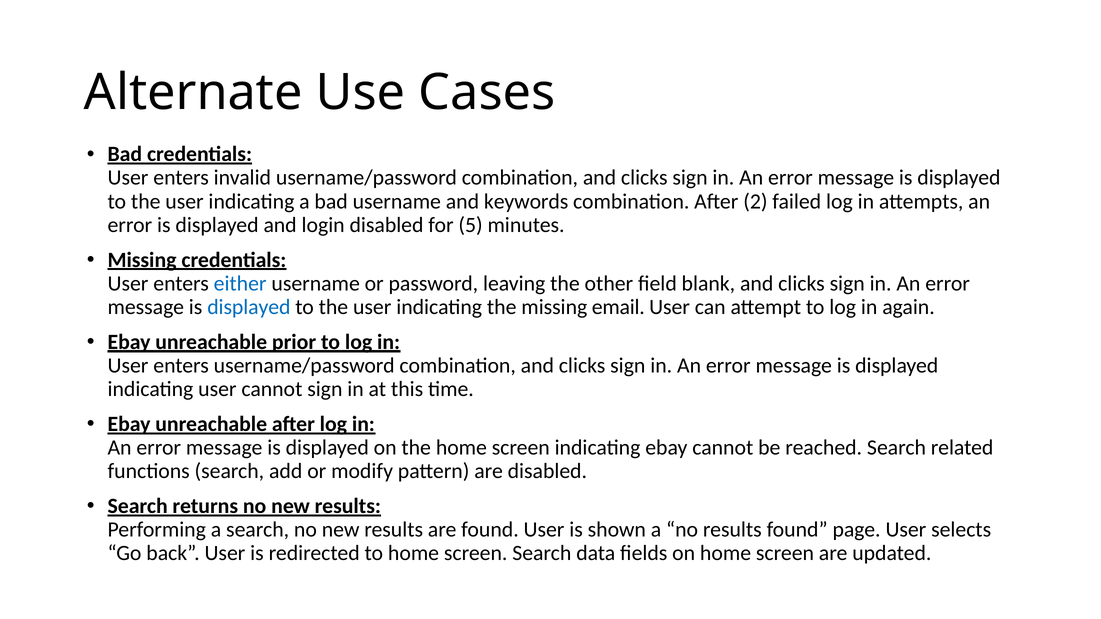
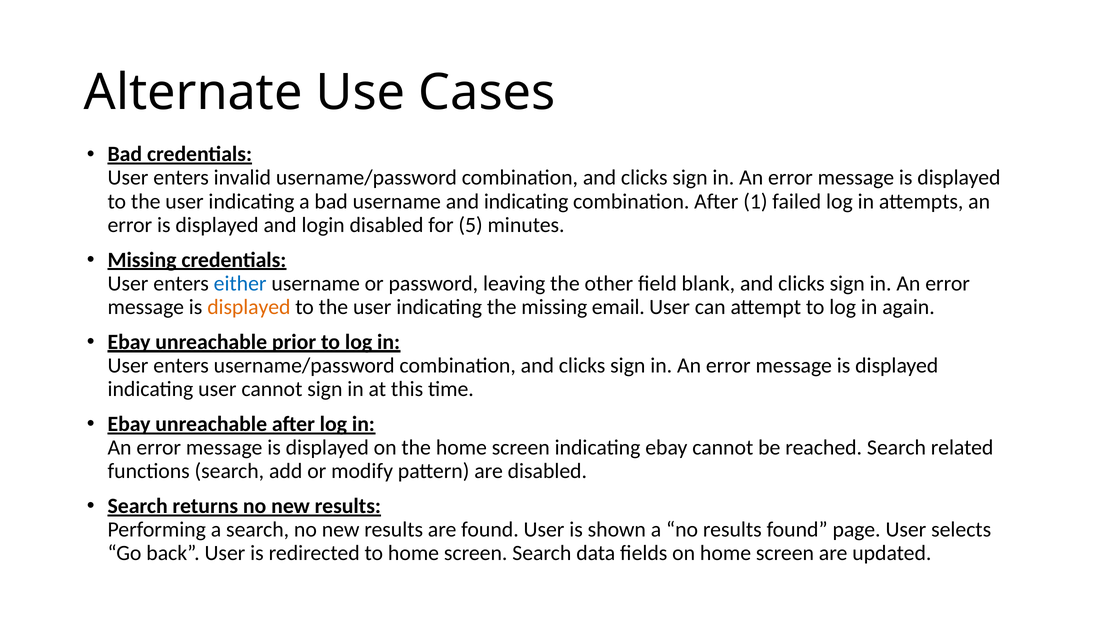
and keywords: keywords -> indicating (526, 201)
2: 2 -> 1 (755, 201)
displayed colour: blue -> orange (249, 307)
